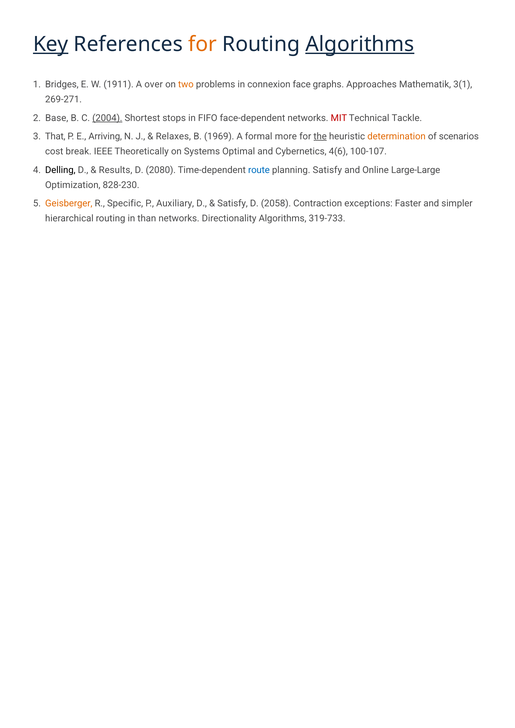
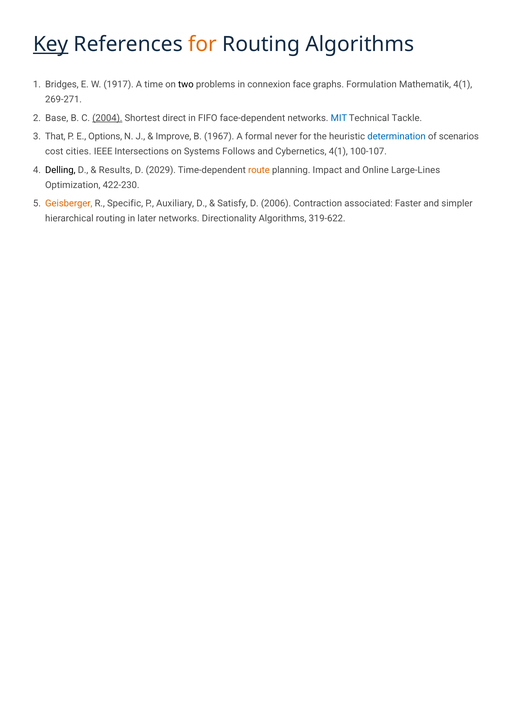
Algorithms underline: present -> none (360, 44)
1911: 1911 -> 1917 (119, 84)
over: over -> time (154, 84)
two colour: orange -> black (186, 84)
Approaches: Approaches -> Formulation (372, 84)
Mathematik 3(1: 3(1 -> 4(1 (463, 84)
stops: stops -> direct (174, 118)
MIT colour: red -> blue (339, 118)
Arriving: Arriving -> Options (105, 136)
Relaxes: Relaxes -> Improve (173, 136)
1969: 1969 -> 1967 (219, 136)
more: more -> never (286, 136)
the underline: present -> none (320, 136)
determination colour: orange -> blue (397, 136)
break: break -> cities (79, 151)
Theoretically: Theoretically -> Intersections (142, 151)
Optimal: Optimal -> Follows (239, 151)
Cybernetics 4(6: 4(6 -> 4(1 (338, 151)
2080: 2080 -> 2029 (161, 170)
route colour: blue -> orange (259, 170)
planning Satisfy: Satisfy -> Impact (327, 170)
Large-Large: Large-Large -> Large-Lines (416, 170)
828-230: 828-230 -> 422-230 (121, 185)
2058: 2058 -> 2006 (276, 203)
exceptions: exceptions -> associated (368, 203)
than: than -> later (147, 218)
319-733: 319-733 -> 319-622 (327, 218)
